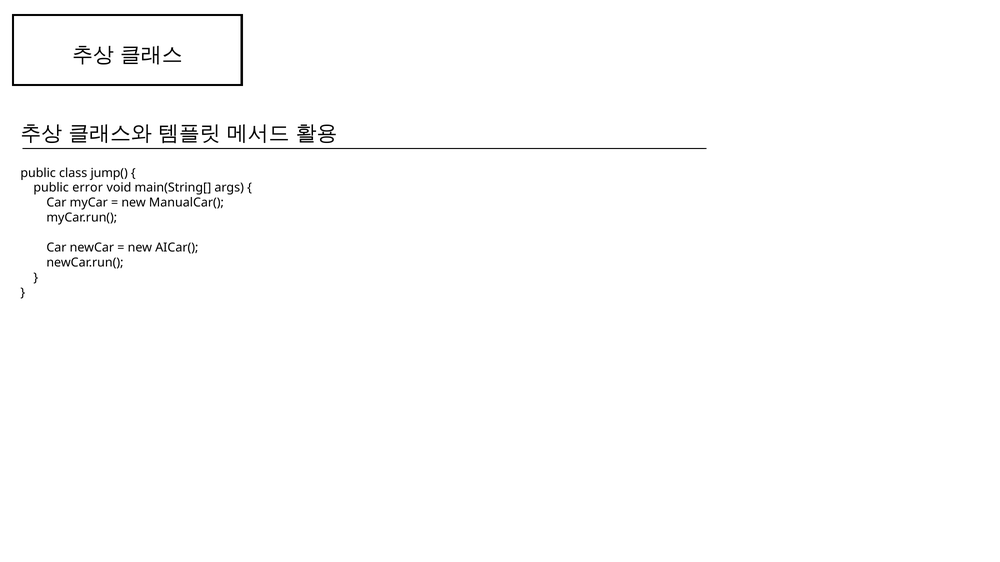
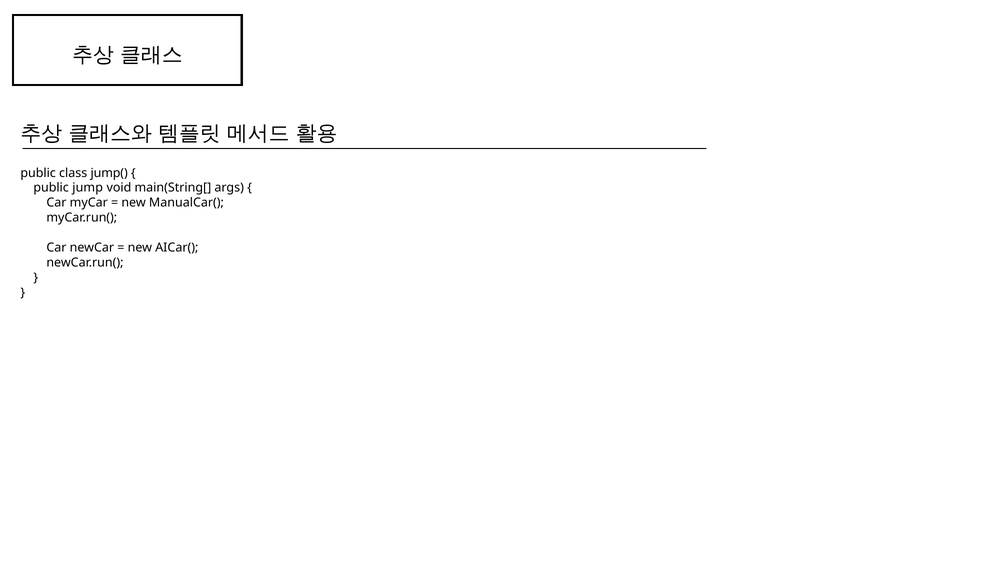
error: error -> jump (88, 188)
